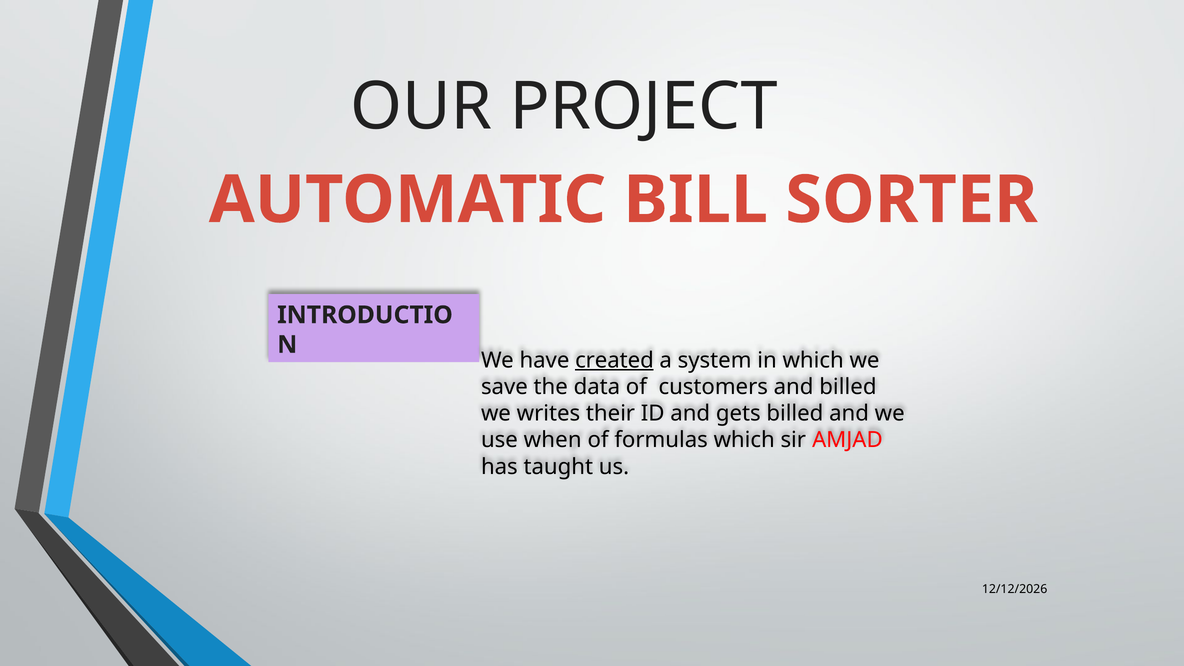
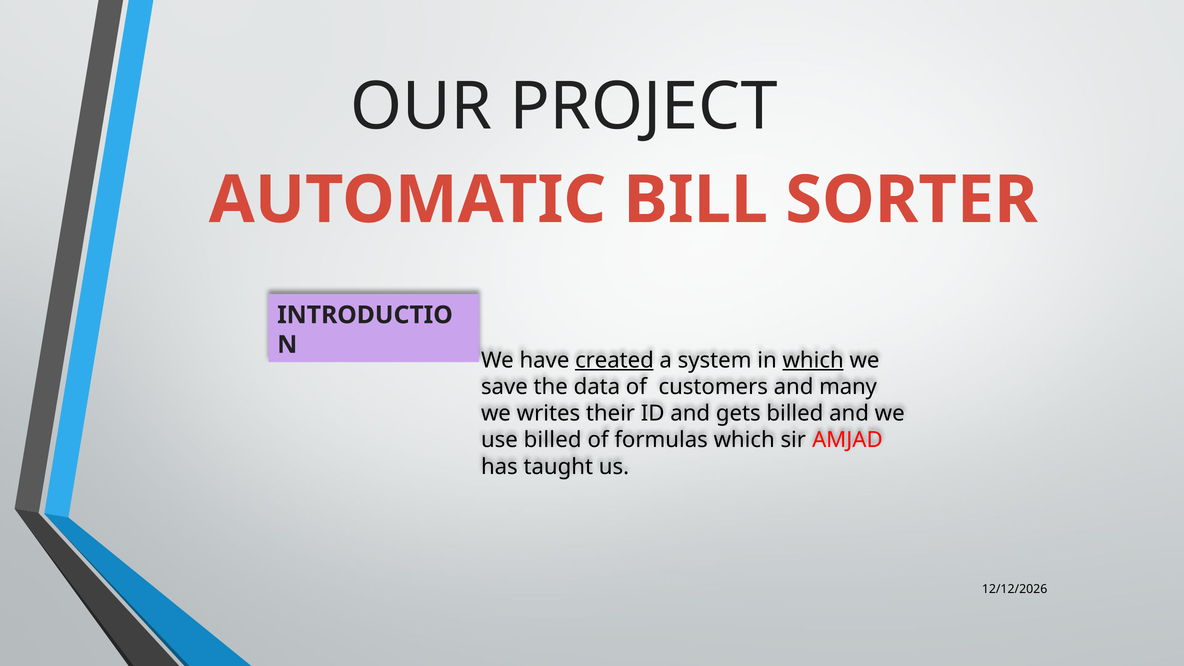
which underline: none -> present (813, 360)
and billed: billed -> many (848, 387)
use when: when -> billed (553, 440)
